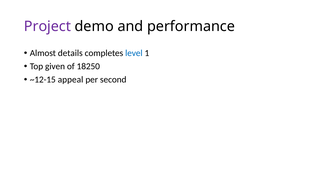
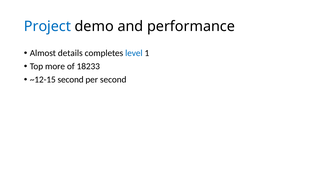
Project colour: purple -> blue (47, 26)
given: given -> more (55, 66)
18250: 18250 -> 18233 (88, 66)
~12-15 appeal: appeal -> second (71, 79)
